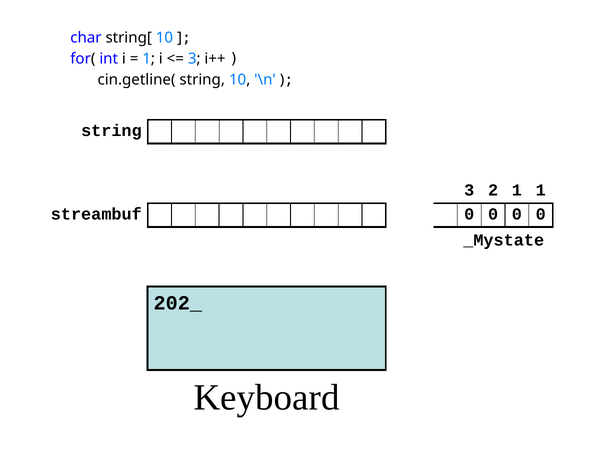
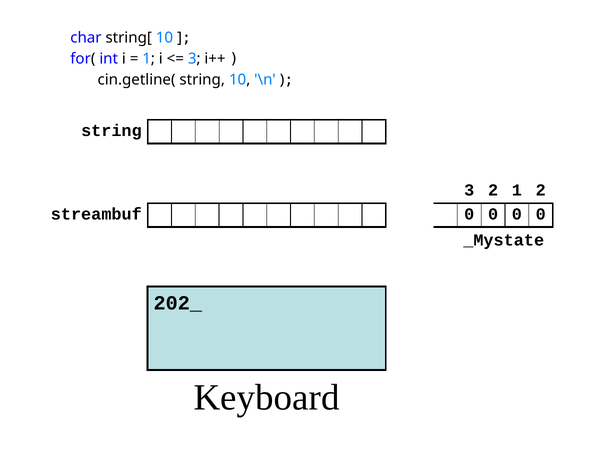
1 1: 1 -> 2 (541, 190)
